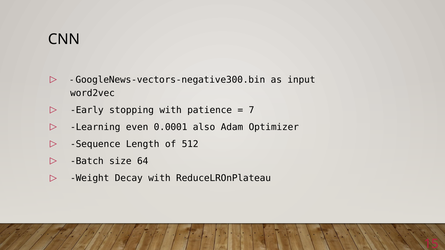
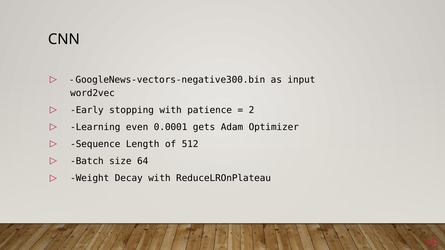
7: 7 -> 2 (251, 110)
also: also -> gets (204, 127)
